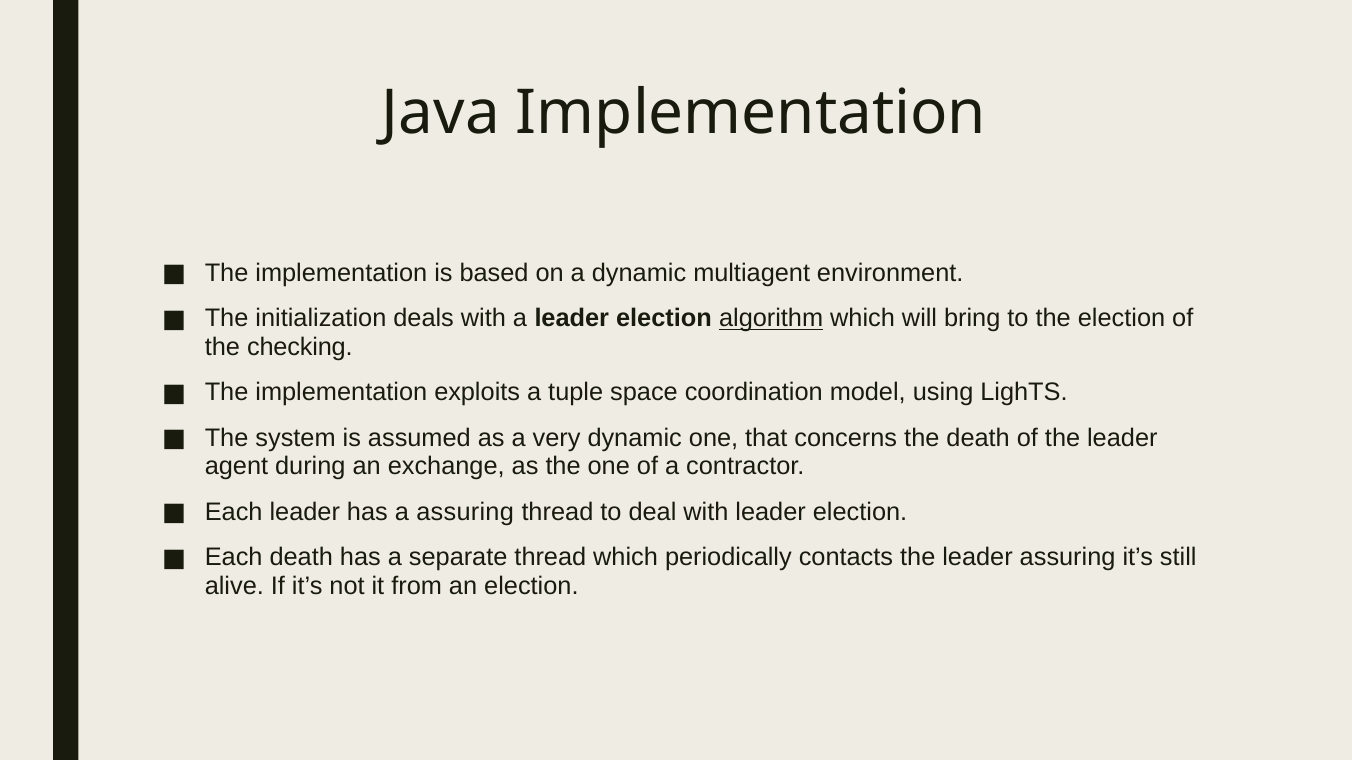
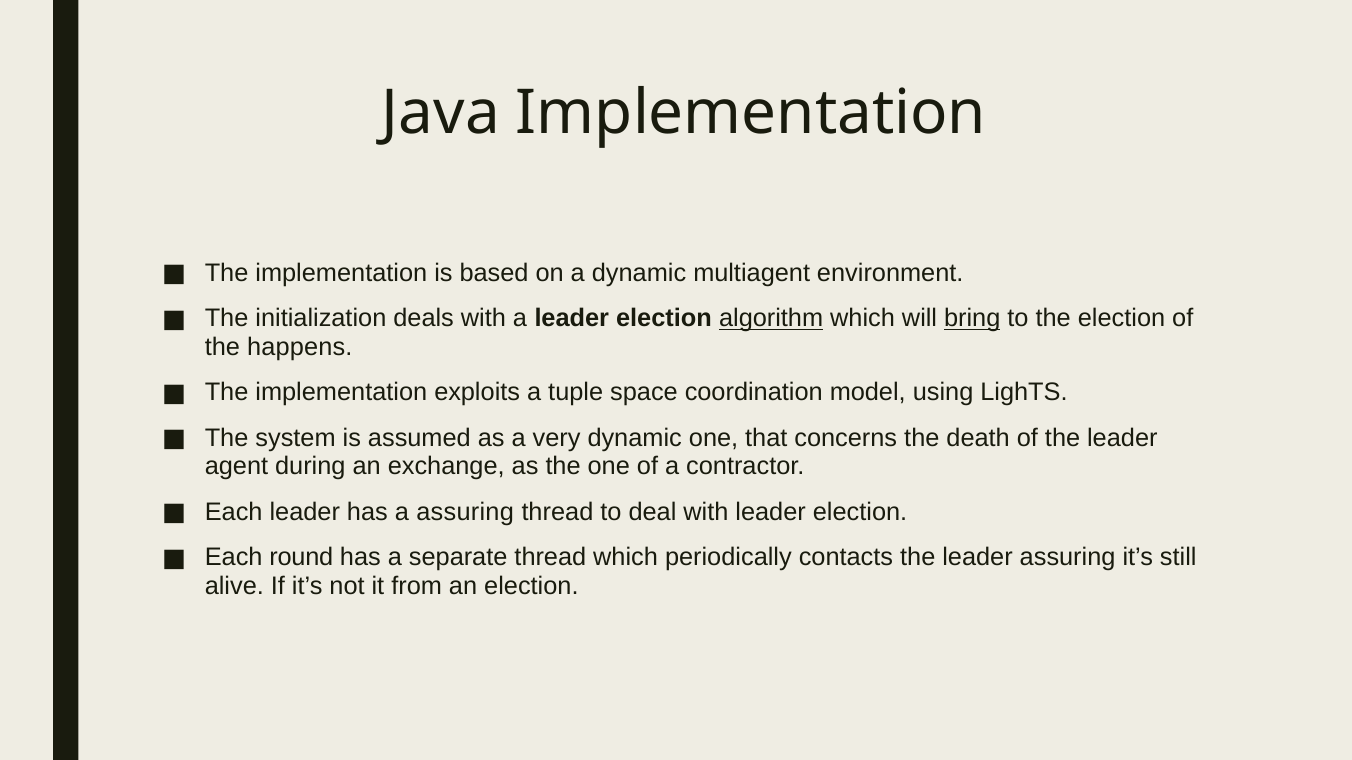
bring underline: none -> present (972, 319)
checking: checking -> happens (300, 347)
Each death: death -> round (301, 558)
